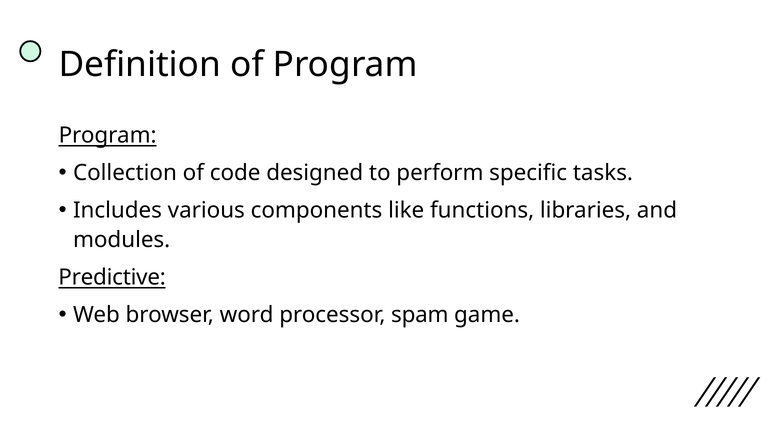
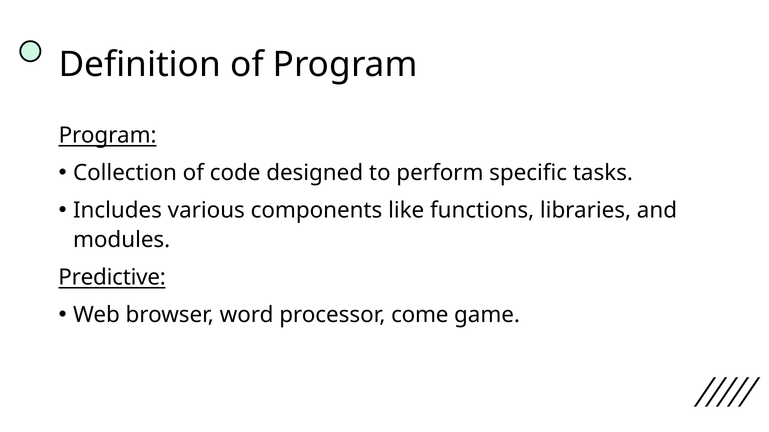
spam: spam -> come (420, 315)
